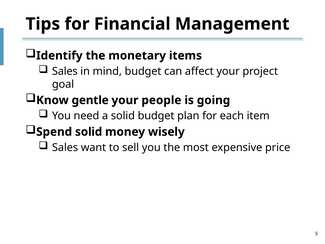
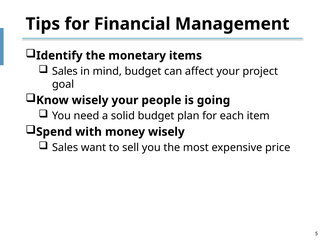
Know gentle: gentle -> wisely (90, 100)
Spend solid: solid -> with (89, 132)
